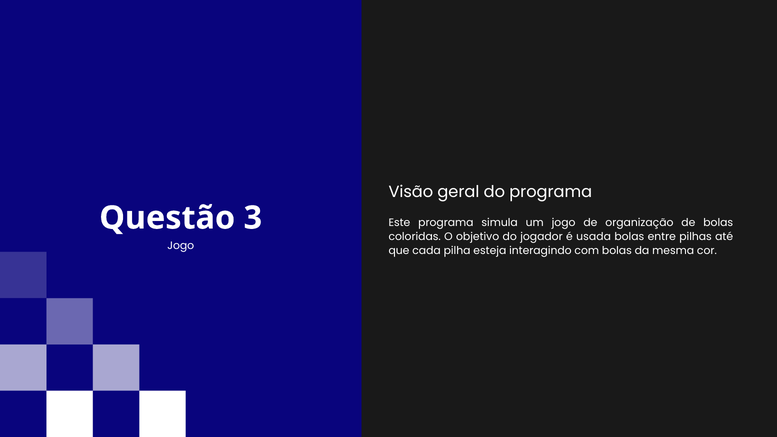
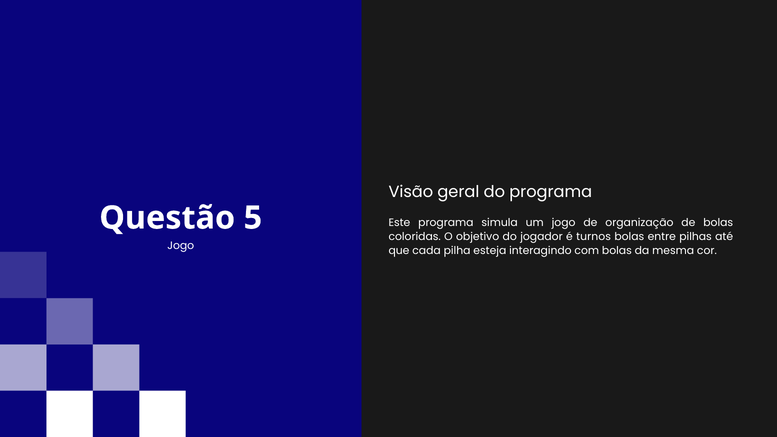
3: 3 -> 5 (253, 218)
usada: usada -> turnos (594, 237)
